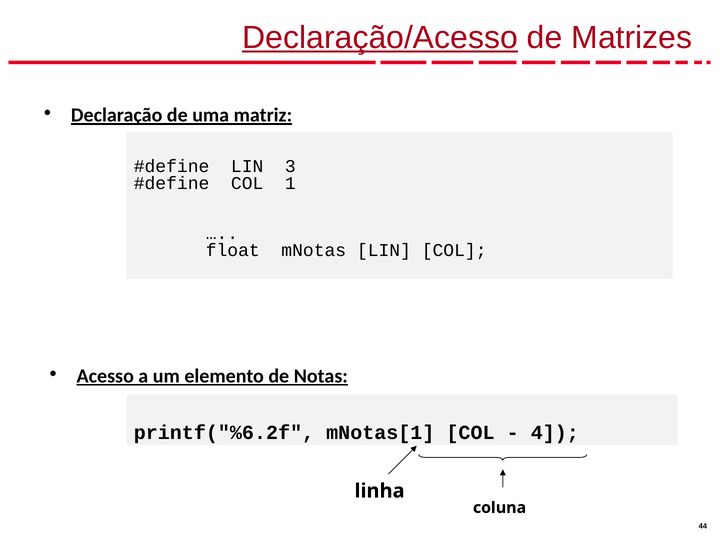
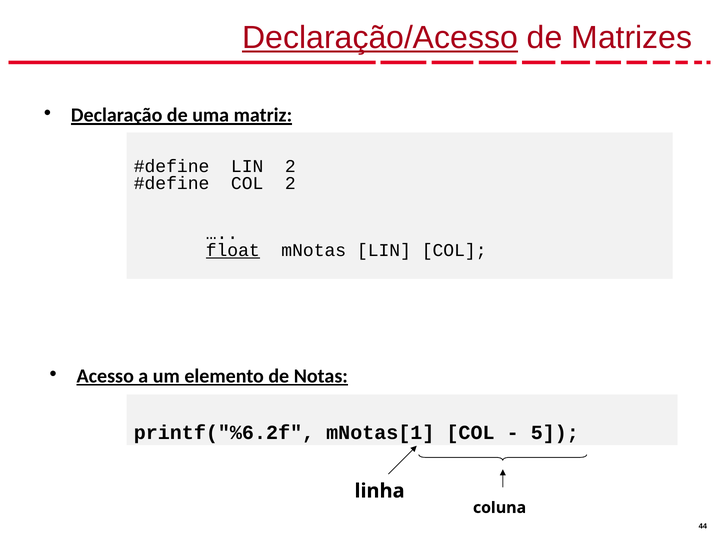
LIN 3: 3 -> 2 (290, 166)
COL 1: 1 -> 2 (290, 183)
float underline: none -> present (233, 250)
4: 4 -> 5 (555, 433)
